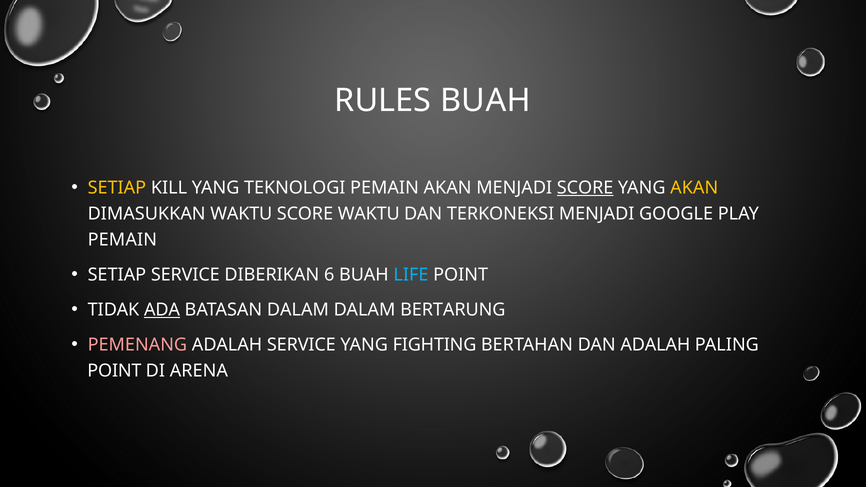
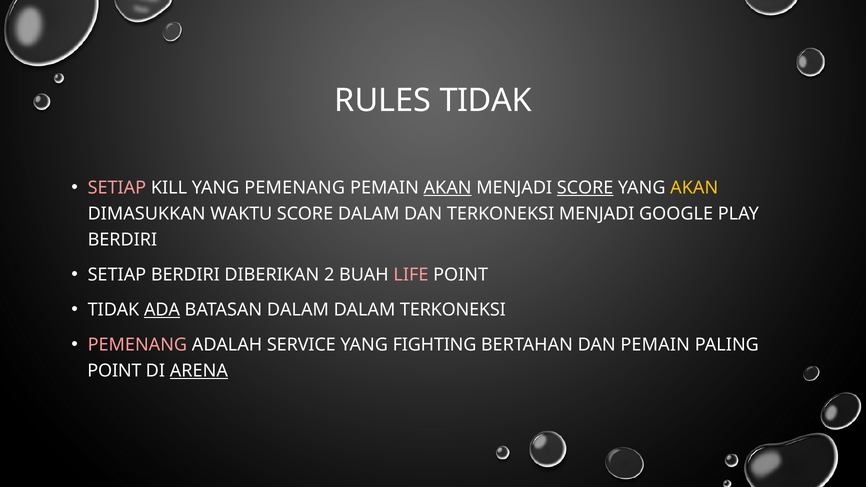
RULES BUAH: BUAH -> TIDAK (486, 100)
SETIAP colour: yellow -> pink (117, 188)
YANG TEKNOLOGI: TEKNOLOGI -> PEMENANG (295, 188)
AKAN underline: none -> present (448, 188)
SCORE WAKTU: WAKTU -> DALAM (369, 214)
PEMAIN: PEMAIN -> BERDIRI (122, 240)
SETIAP SERVICE: SERVICE -> BERDIRI (185, 275)
6: 6 -> 2 (329, 275)
LIFE colour: light blue -> pink (411, 275)
DALAM BERTARUNG: BERTARUNG -> TERKONEKSI (453, 310)
DAN ADALAH: ADALAH -> PEMAIN (655, 345)
ARENA underline: none -> present (199, 371)
